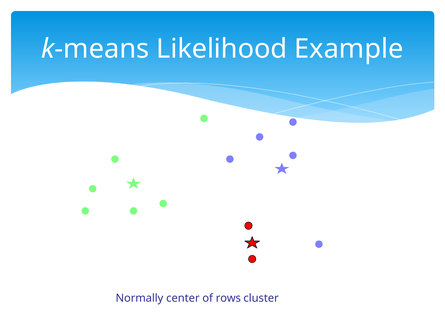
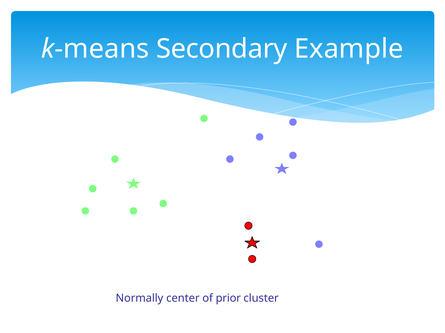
Likelihood: Likelihood -> Secondary (222, 49)
rows: rows -> prior (228, 299)
